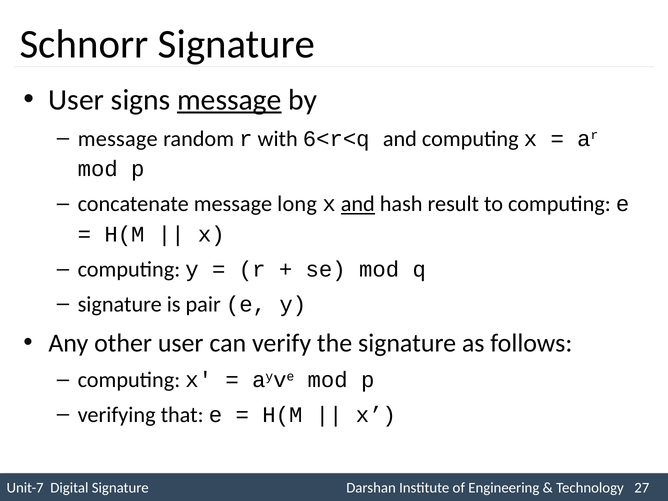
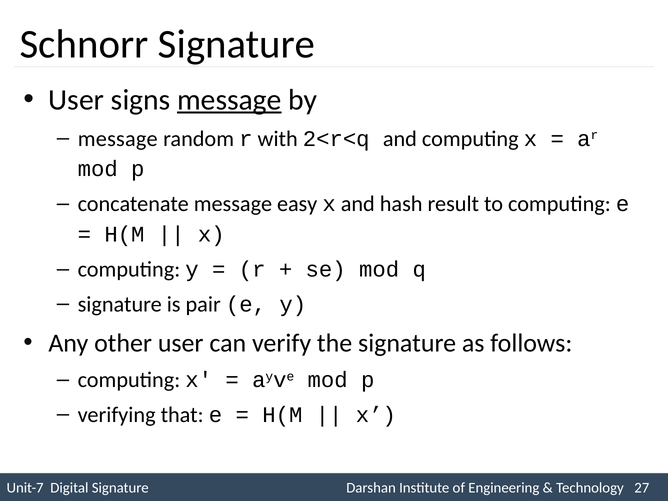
6<r<q: 6<r<q -> 2<r<q (336, 139)
long: long -> easy (297, 204)
and underline: present -> none (358, 204)
